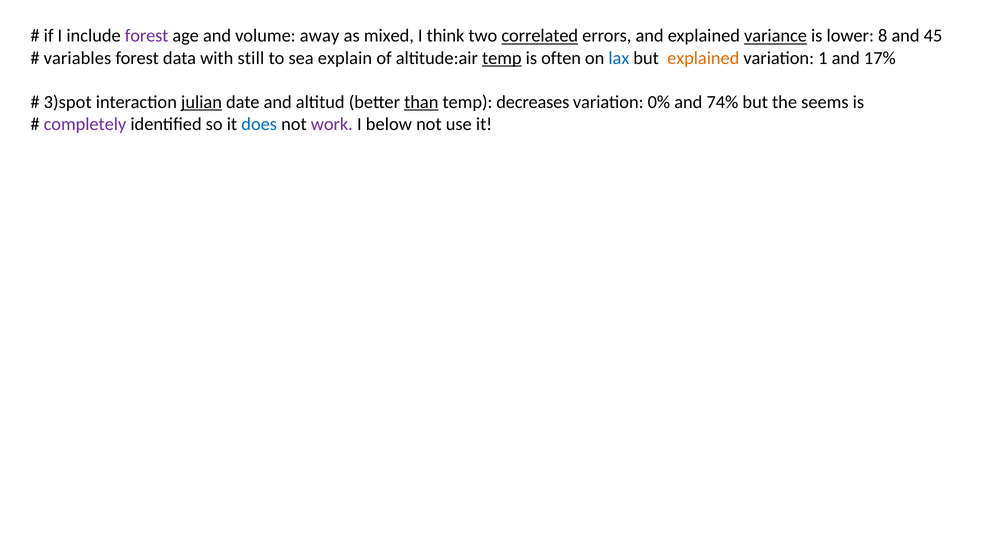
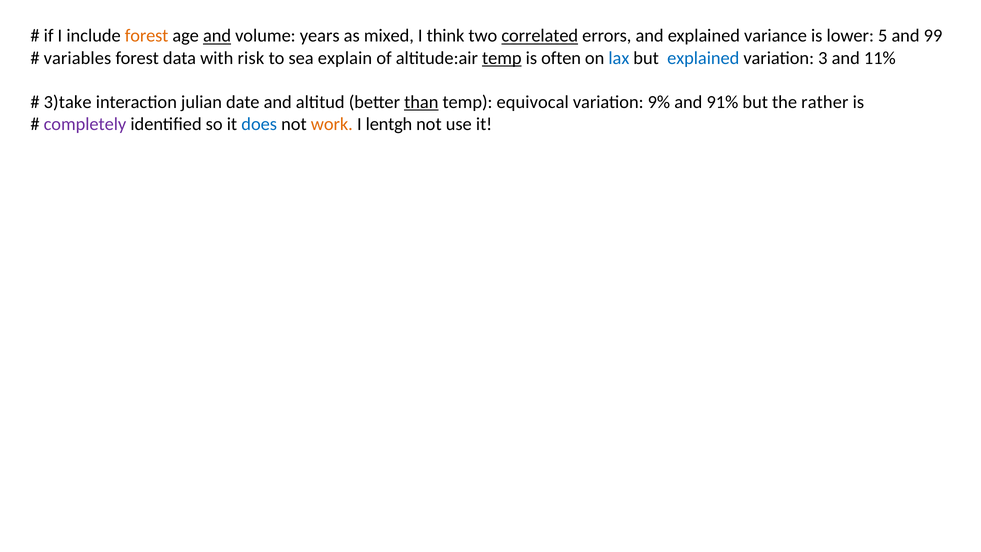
forest colour: purple -> orange (147, 36)
and underline: none -> present (217, 36)
away: away -> years (320, 36)
variance underline: present -> none (776, 36)
8: 8 -> 5 (883, 36)
45: 45 -> 99 (933, 36)
still: still -> risk (251, 58)
explained colour: orange -> blue (703, 58)
1: 1 -> 3 (823, 58)
17%: 17% -> 11% (880, 58)
3)spot: 3)spot -> 3)take (68, 102)
julian underline: present -> none (201, 102)
decreases: decreases -> equivocal (533, 102)
0%: 0% -> 9% (659, 102)
74%: 74% -> 91% (722, 102)
seems: seems -> rather (825, 102)
work colour: purple -> orange (332, 124)
below: below -> lentgh (389, 124)
